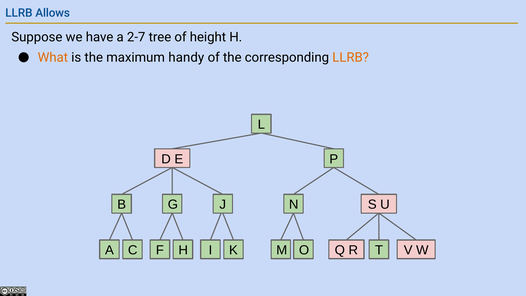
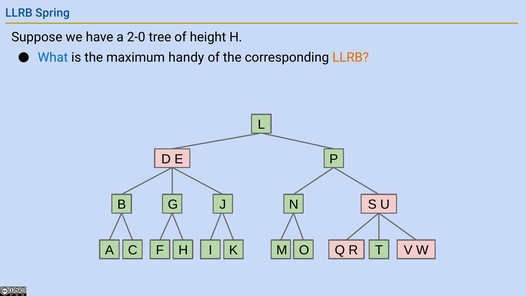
Allows: Allows -> Spring (53, 13)
2-7: 2-7 -> 2-0 (136, 37)
What colour: orange -> blue (53, 57)
